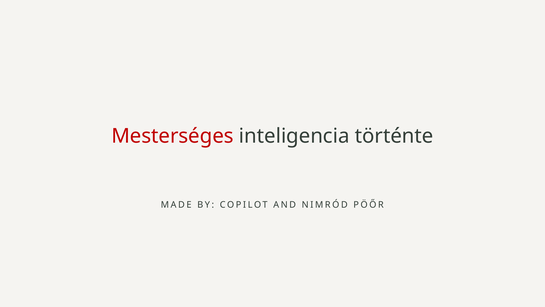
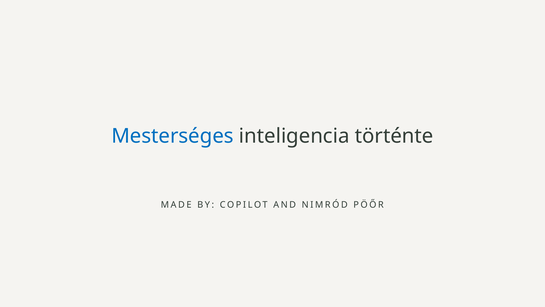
Mesterséges colour: red -> blue (173, 136)
